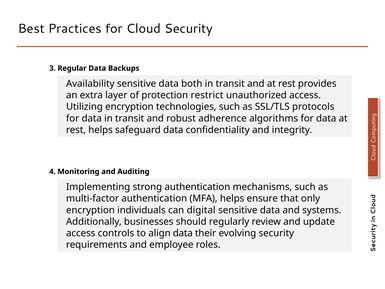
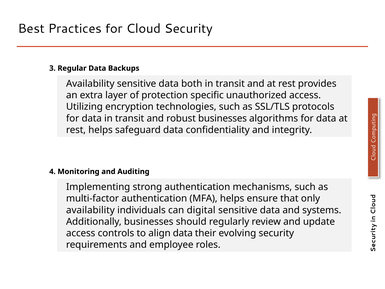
restrict: restrict -> specific (207, 95)
robust adherence: adherence -> businesses (223, 118)
encryption: encryption -> availability (90, 210)
